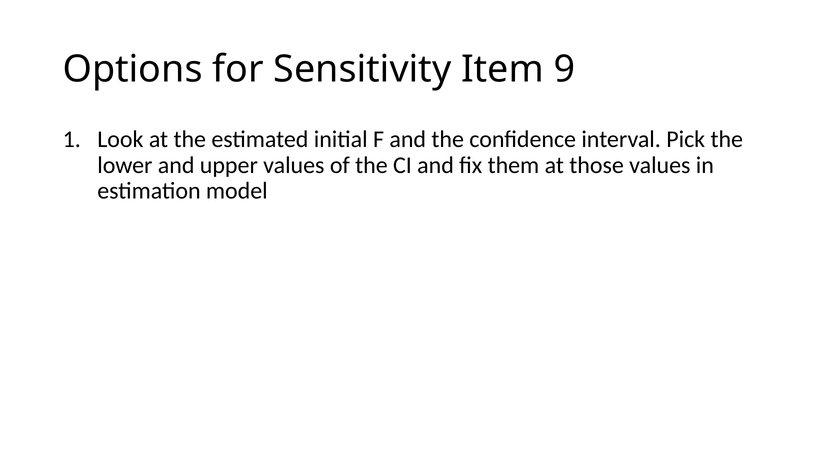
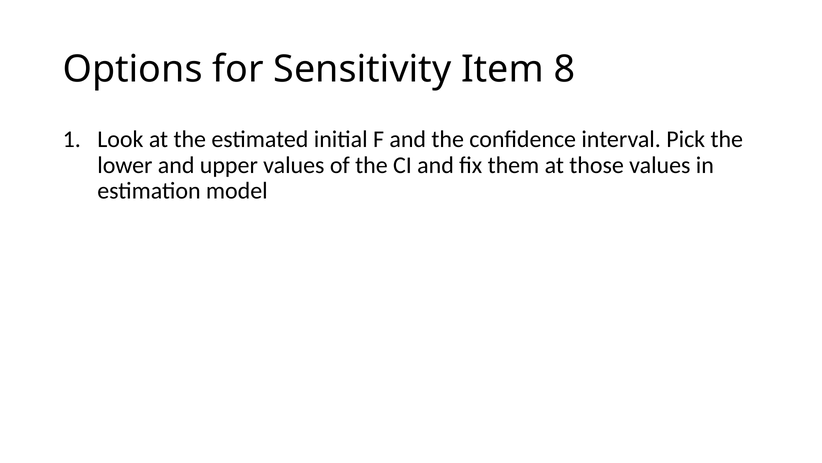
9: 9 -> 8 (565, 69)
